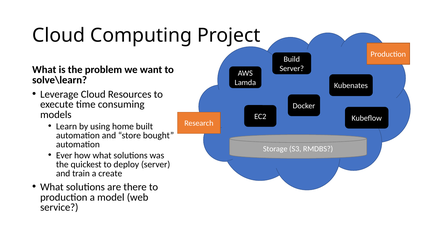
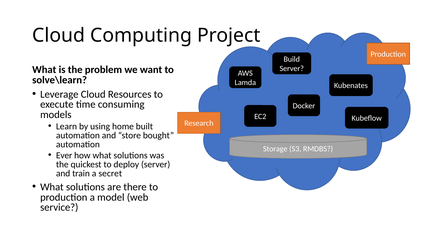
create: create -> secret (110, 173)
